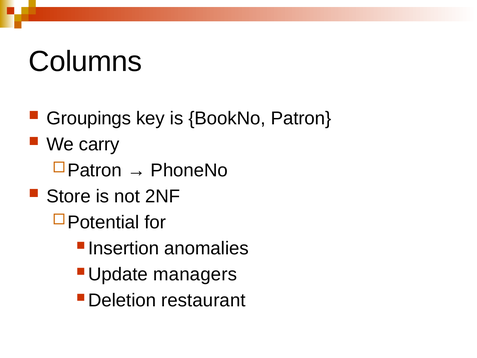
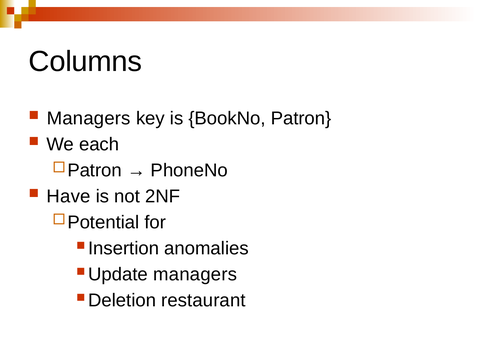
Groupings: Groupings -> Managers (89, 118)
carry: carry -> each (99, 144)
Store: Store -> Have (69, 196)
